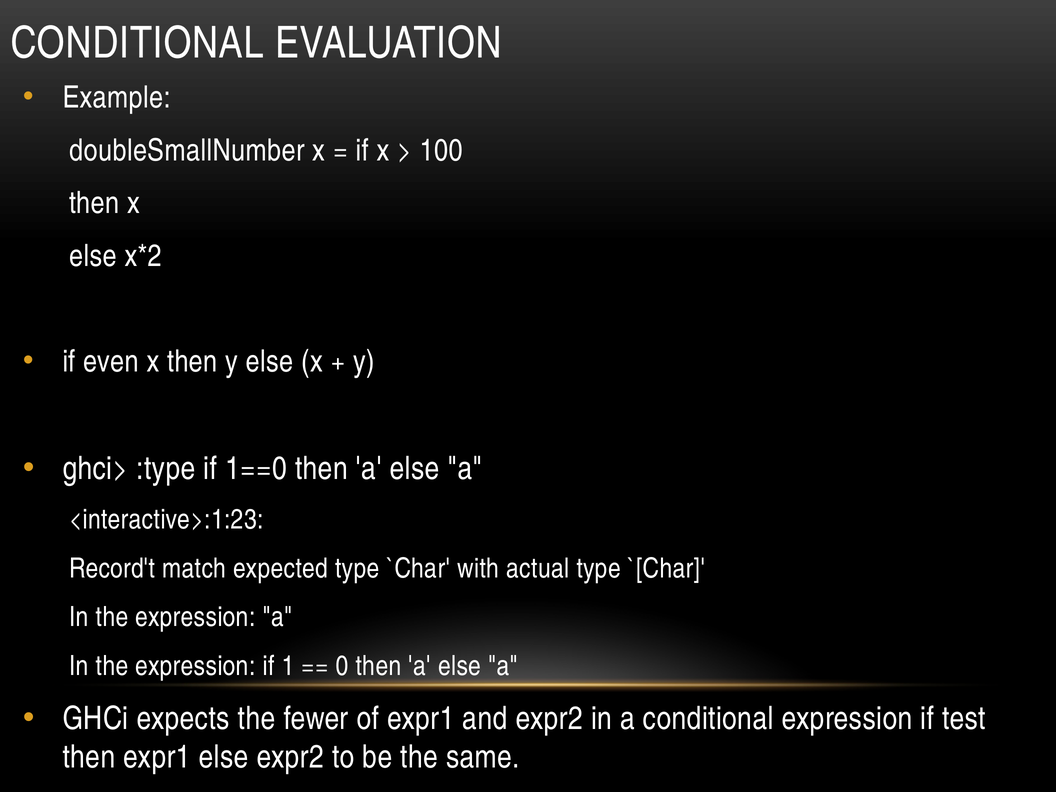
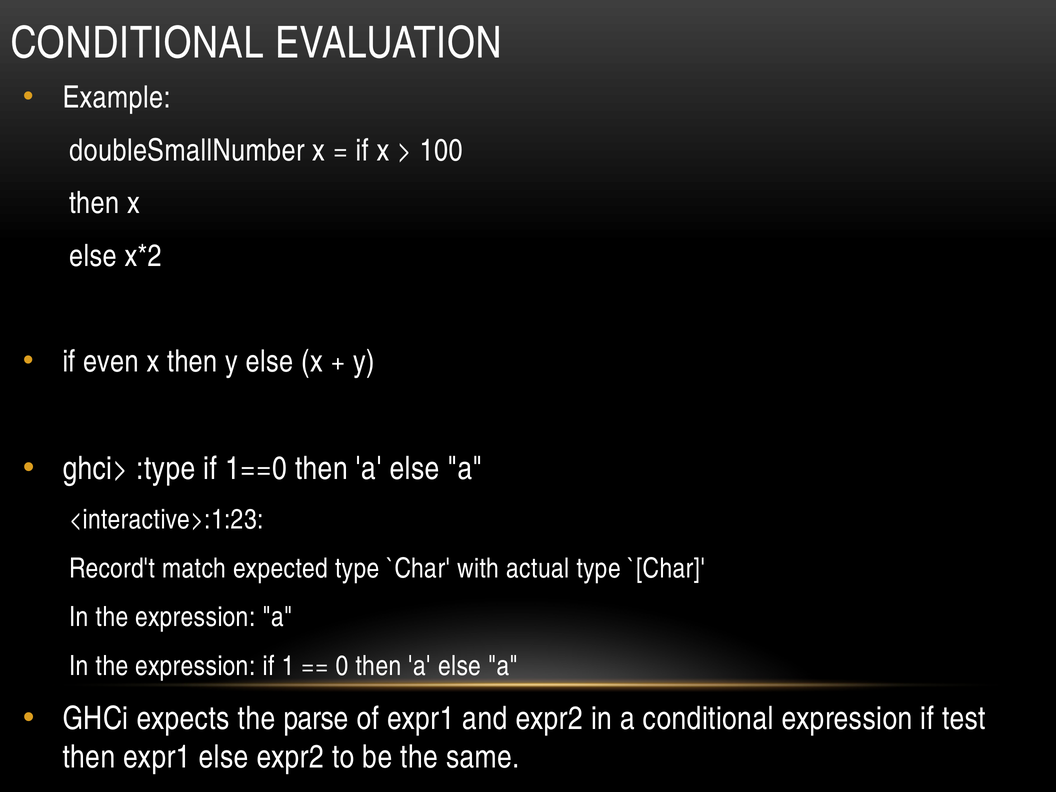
fewer: fewer -> parse (316, 719)
